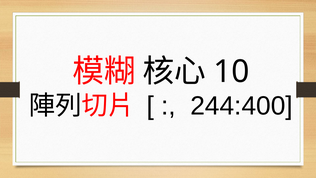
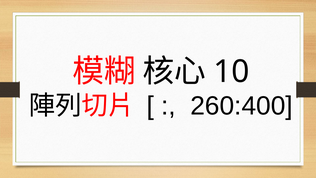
244:400: 244:400 -> 260:400 (242, 106)
